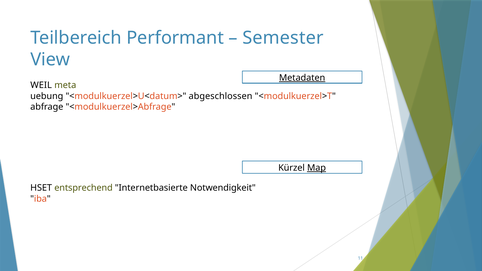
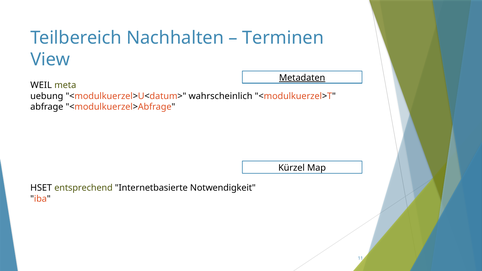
Performant: Performant -> Nachhalten (175, 38)
Semester: Semester -> Terminen (283, 38)
abgeschlossen: abgeschlossen -> wahrscheinlich (221, 96)
Map underline: present -> none (317, 168)
